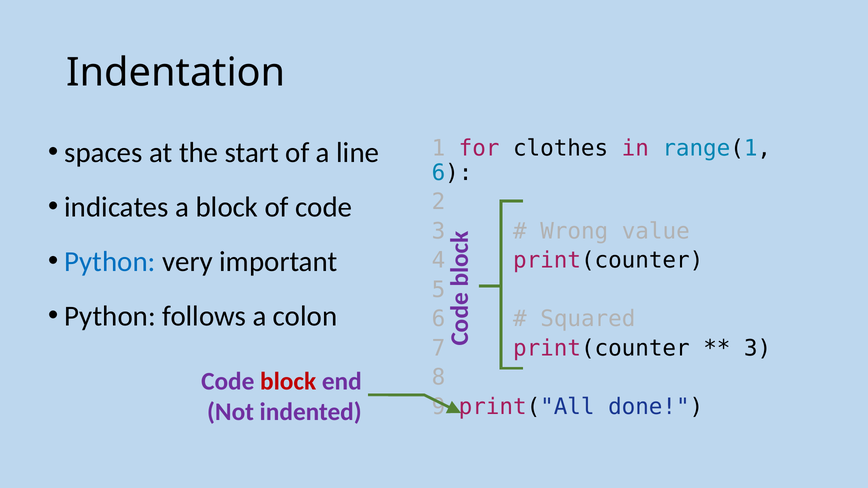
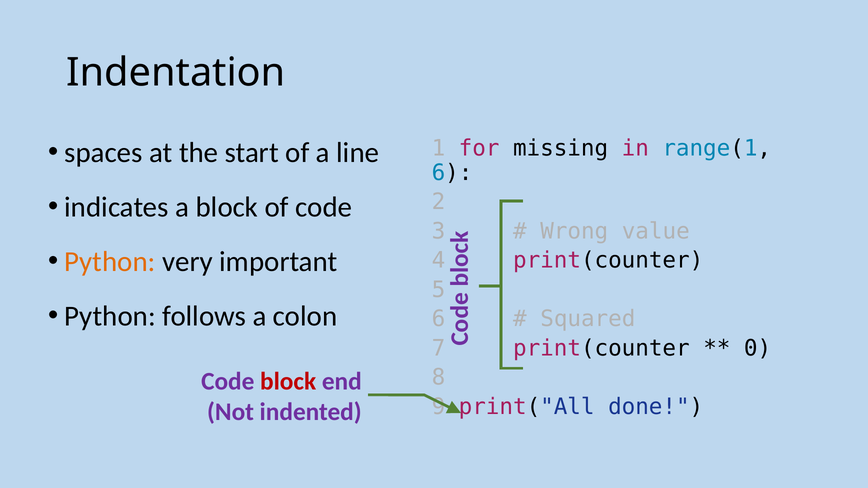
clothes: clothes -> missing (561, 148)
Python colour: blue -> orange (110, 262)
3: 3 -> 0 (758, 348)
